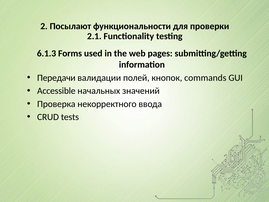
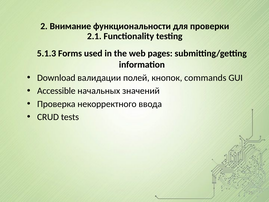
Посылают: Посылают -> Внимание (70, 26)
6.1.3: 6.1.3 -> 5.1.3 (46, 53)
Передачи: Передачи -> Download (56, 78)
